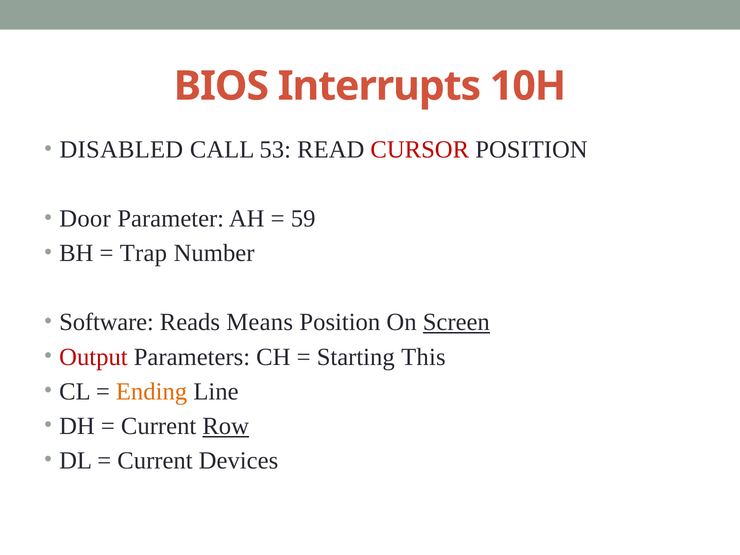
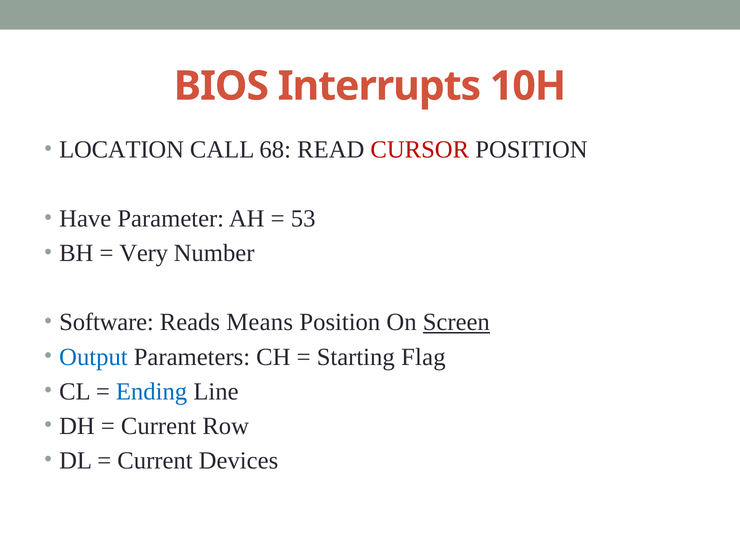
DISABLED: DISABLED -> LOCATION (122, 150)
53: 53 -> 68 (275, 150)
Door: Door -> Have (85, 219)
59: 59 -> 53 (303, 219)
Trap: Trap -> Very (144, 253)
Output colour: red -> blue (93, 357)
This: This -> Flag (423, 357)
Ending colour: orange -> blue (152, 391)
Row underline: present -> none (226, 426)
